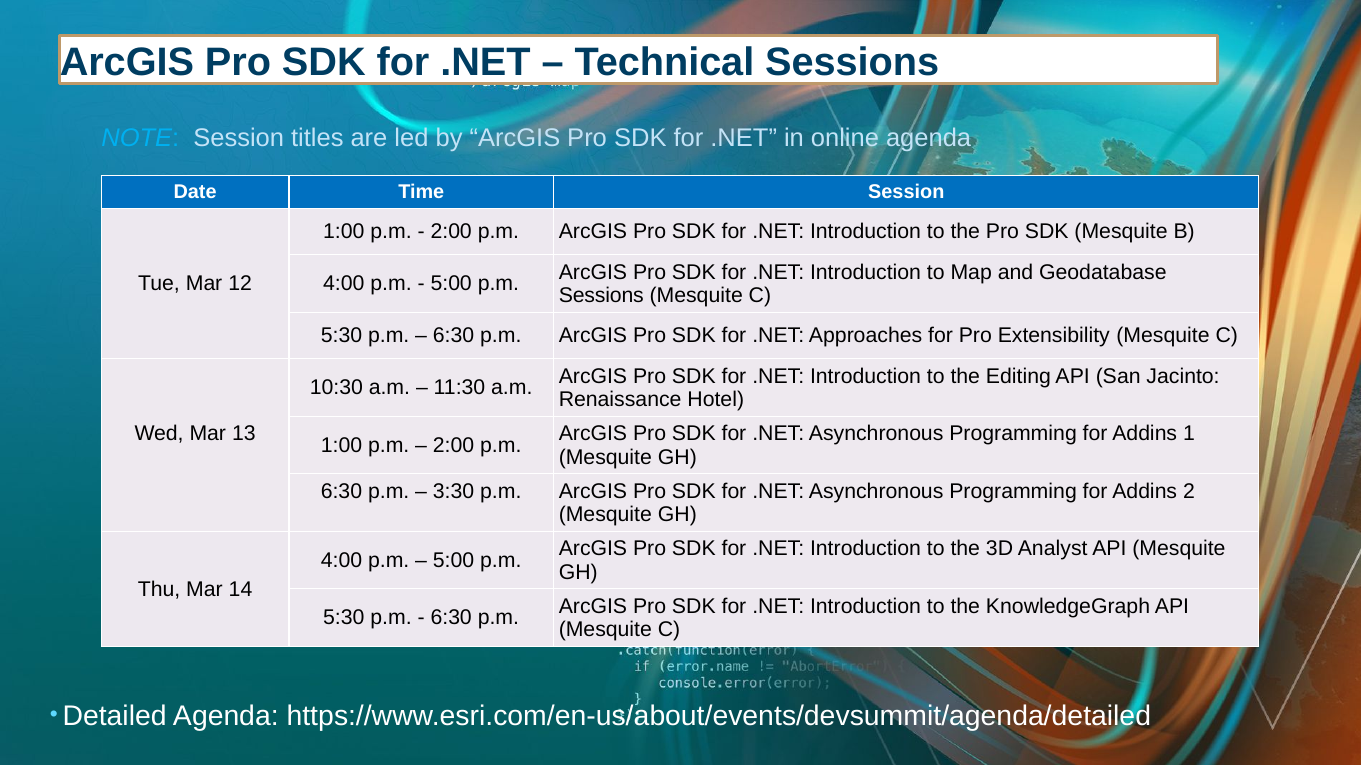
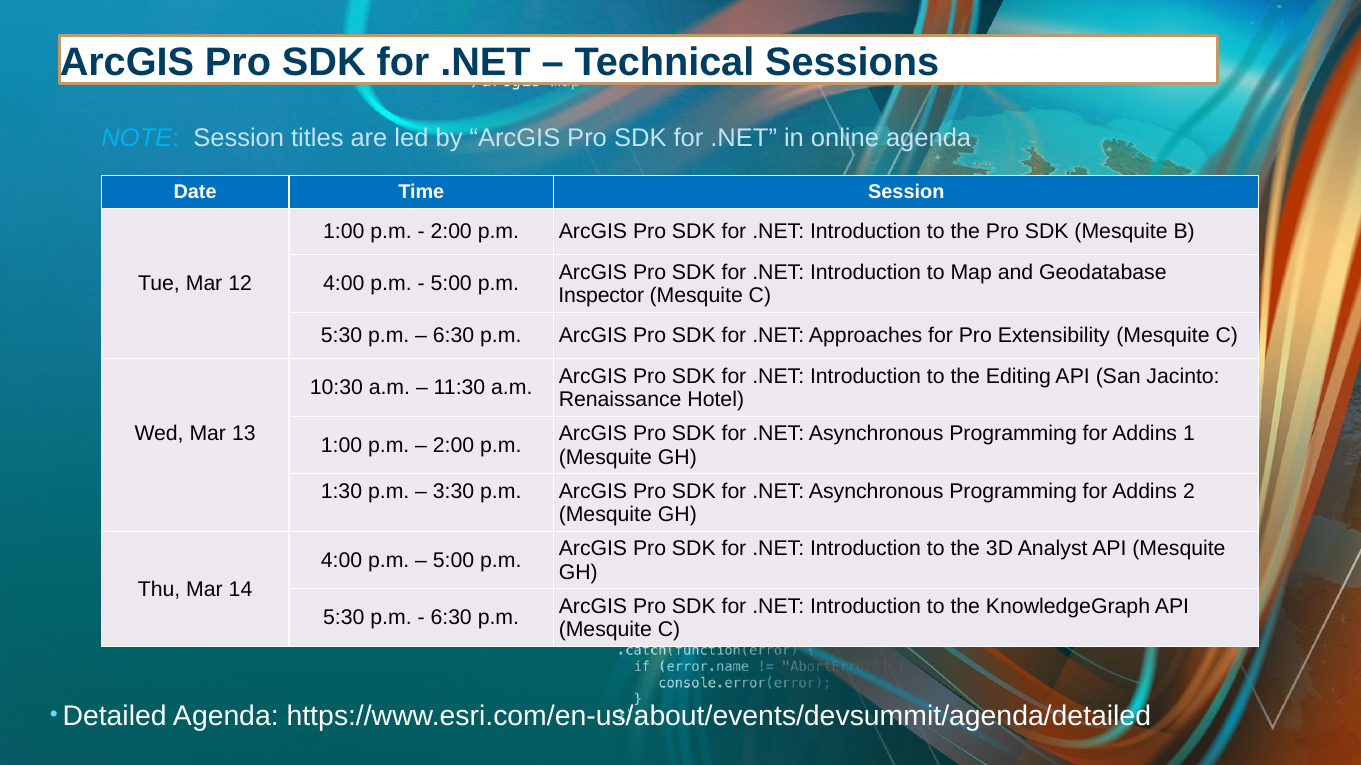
Sessions: Sessions -> Inspector (601, 296)
6:30: 6:30 -> 1:30 (341, 491)
